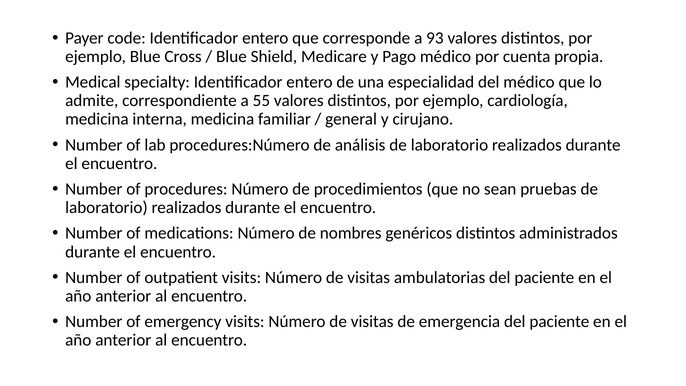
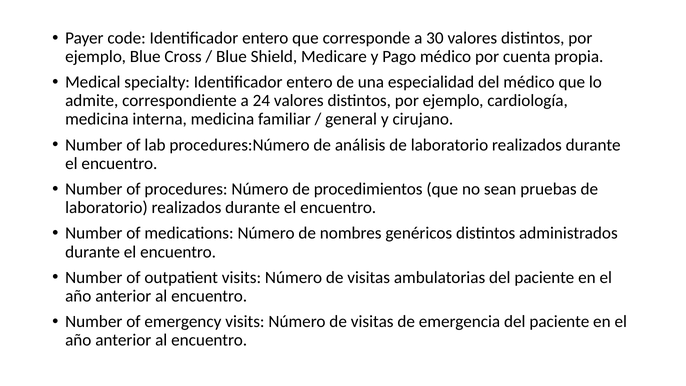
93: 93 -> 30 (435, 38)
55: 55 -> 24 (261, 101)
